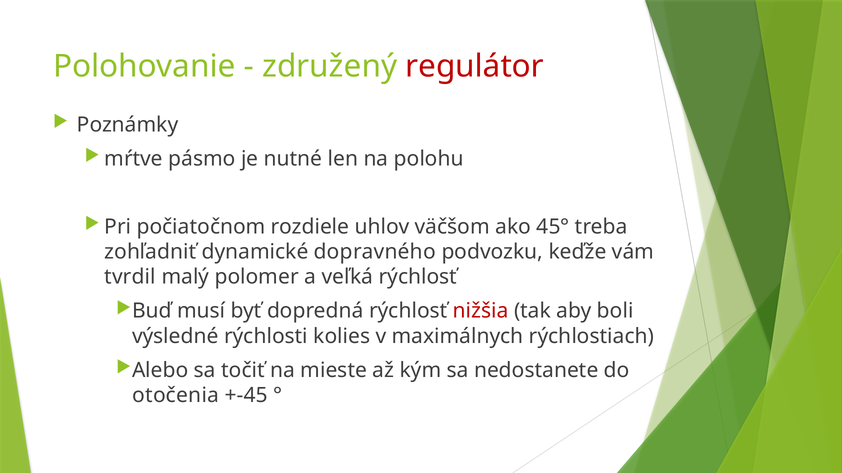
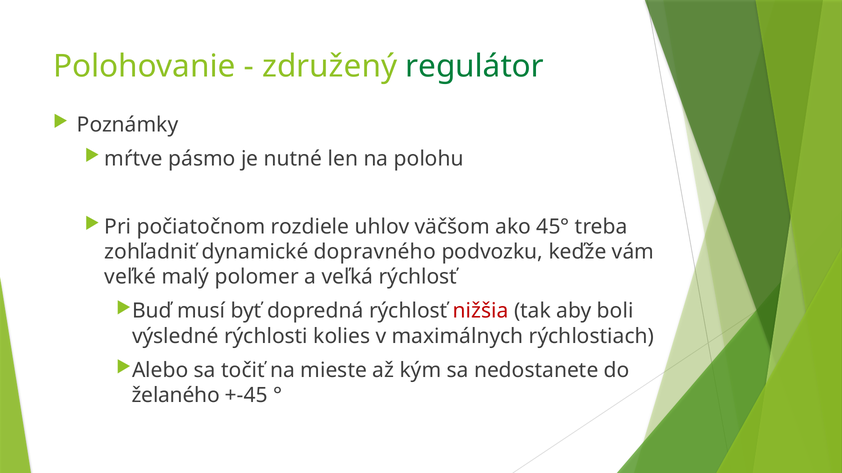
regulátor colour: red -> green (475, 66)
tvrdil: tvrdil -> veľké (130, 277)
otočenia: otočenia -> želaného (176, 396)
